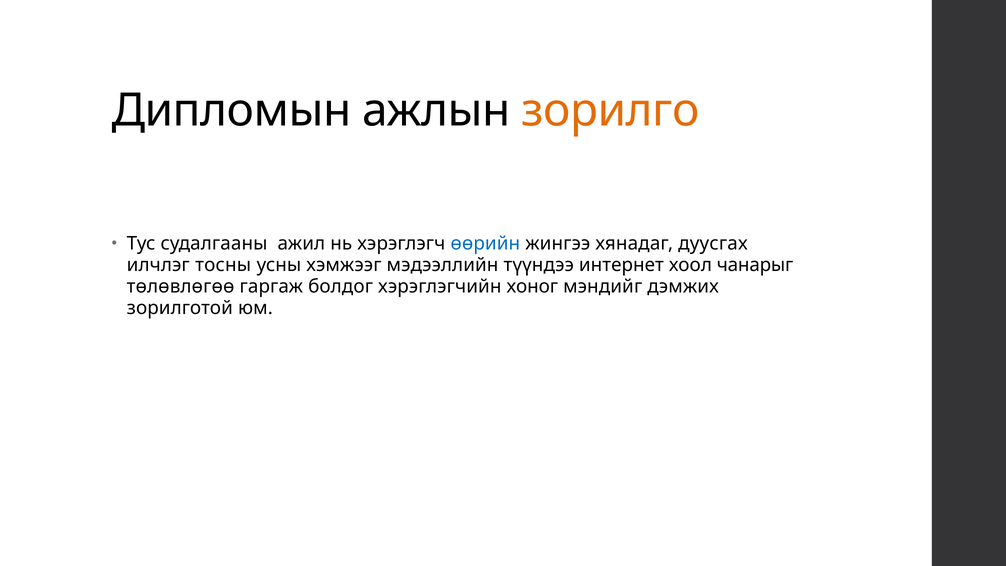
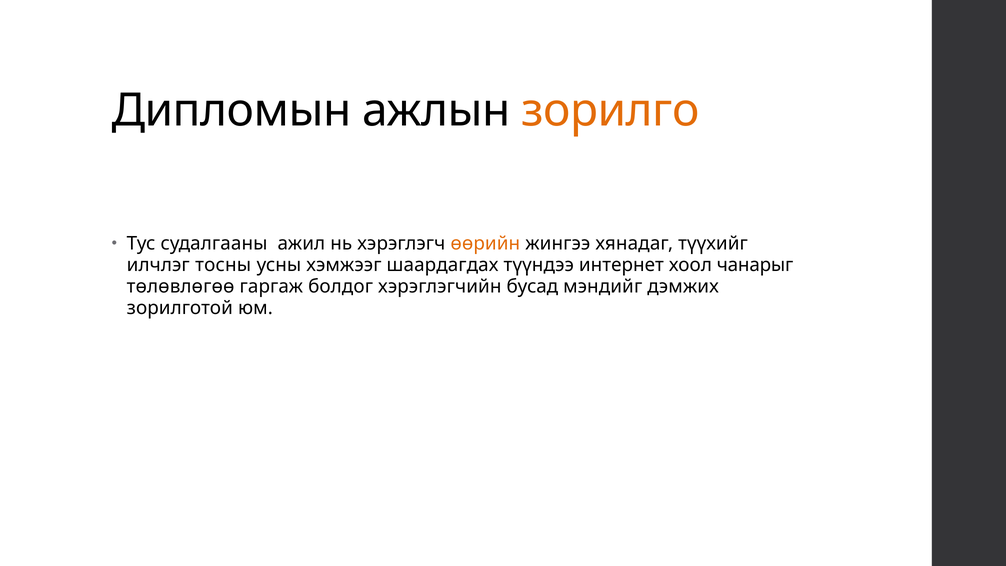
өөрийн colour: blue -> orange (485, 243)
дуусгах: дуусгах -> түүхийг (713, 243)
мэдээллийн: мэдээллийн -> шаардагдах (443, 265)
хоног: хоног -> бусад (532, 286)
